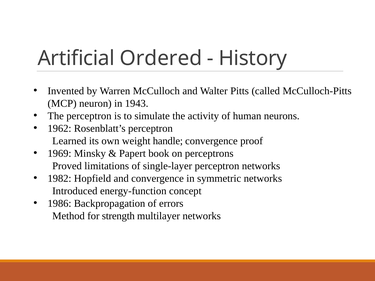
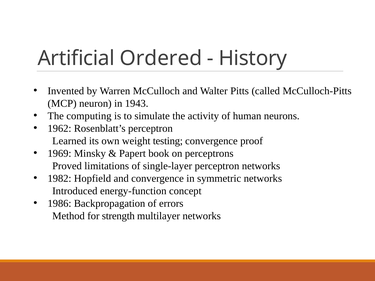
The perceptron: perceptron -> computing (89, 116)
handle: handle -> testing (168, 141)
